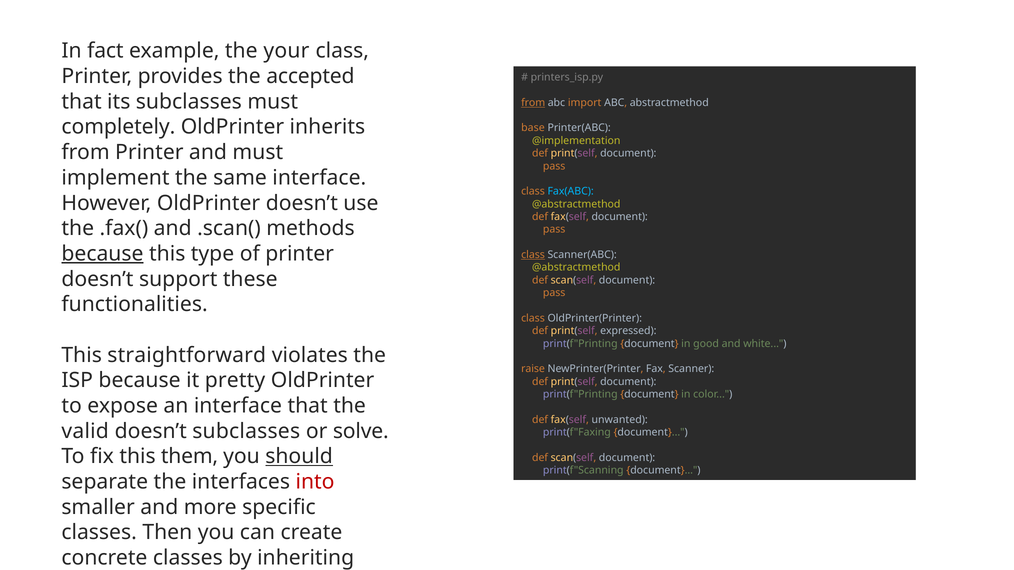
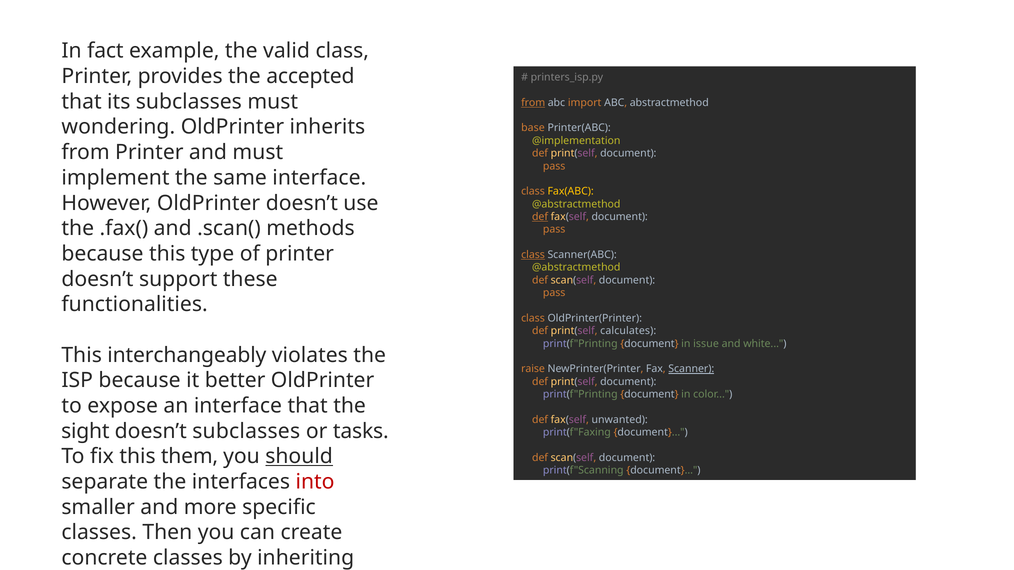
your: your -> valid (287, 51)
completely: completely -> wondering (118, 127)
Fax(ABC colour: light blue -> yellow (571, 192)
def underline: none -> present (540, 217)
because underline: present -> none (102, 254)
expressed: expressed -> calculates (628, 331)
good: good -> issue (706, 344)
straightforward: straightforward -> interchangeably (187, 355)
Scanner underline: none -> present (691, 369)
pretty: pretty -> better (235, 381)
valid: valid -> sight (85, 431)
solve: solve -> tasks (361, 431)
